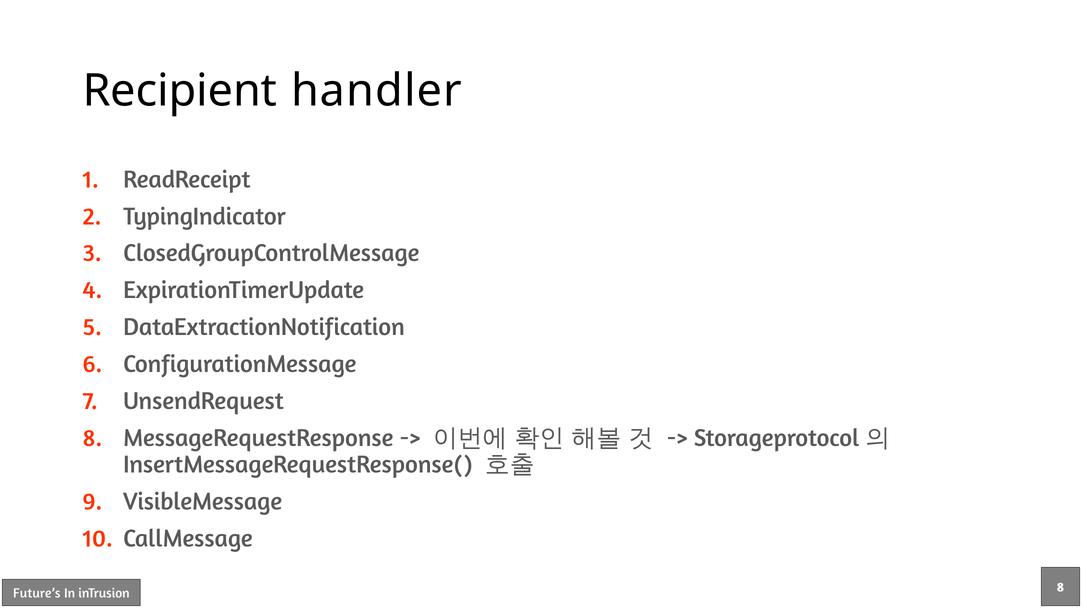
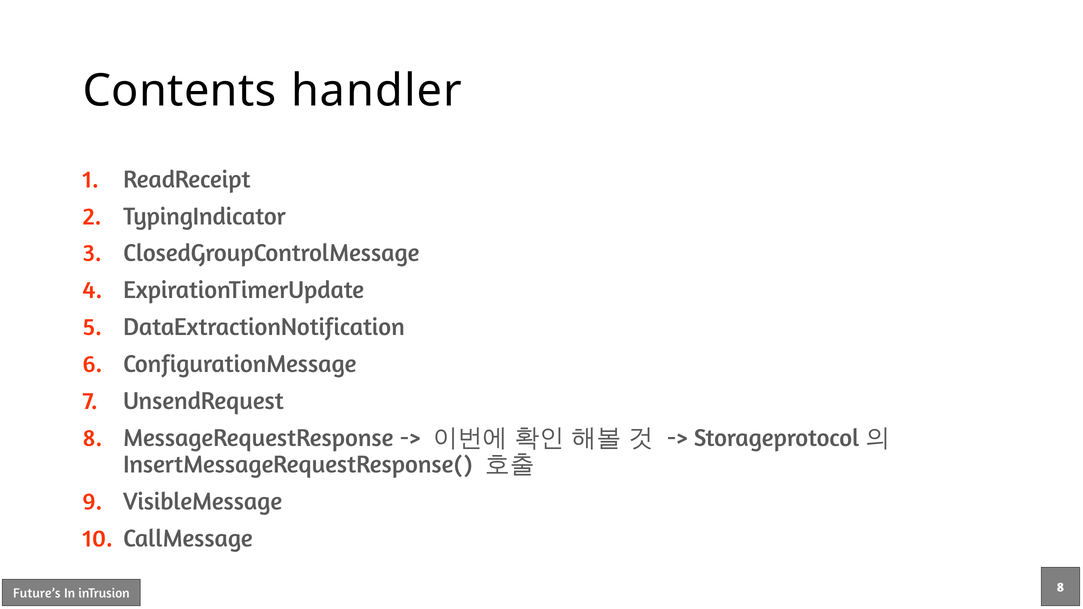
Recipient: Recipient -> Contents (180, 91)
